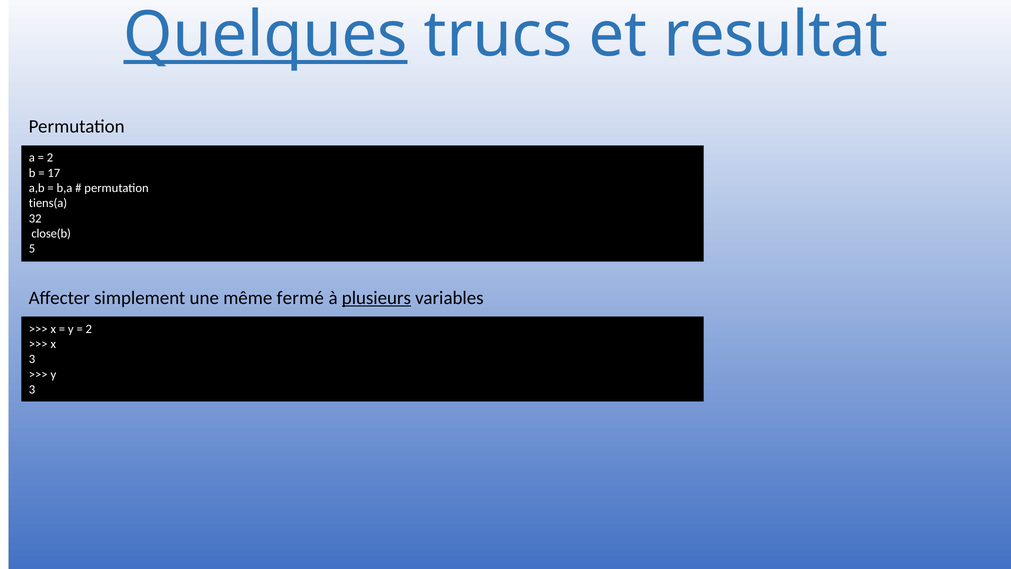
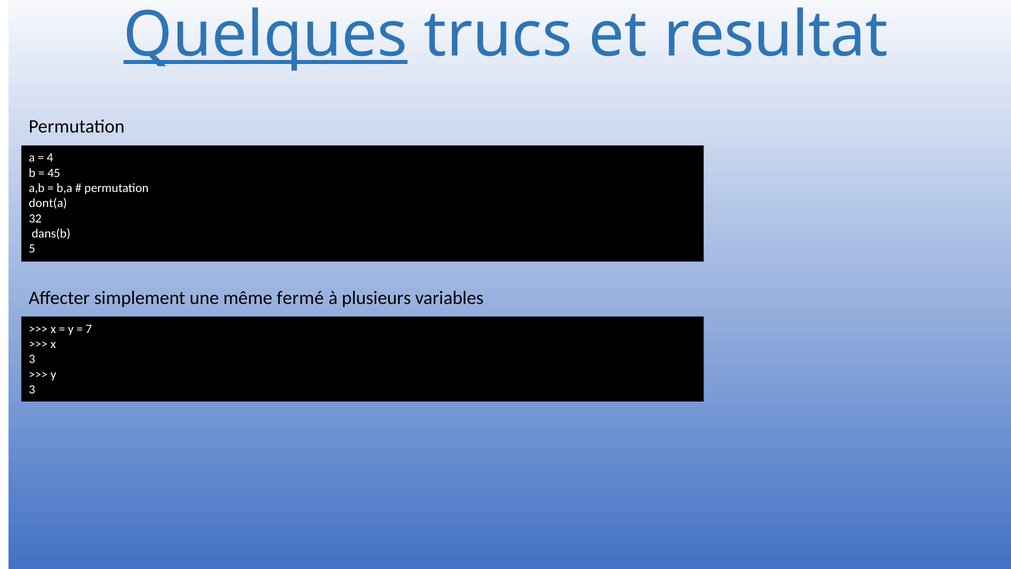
2: 2 -> 4 (50, 158)
17: 17 -> 45 (54, 173)
tiens(a: tiens(a -> dont(a (48, 203)
close(b: close(b -> dans(b (51, 233)
plusieurs underline: present -> none (376, 298)
2: 2 -> 7 (89, 329)
